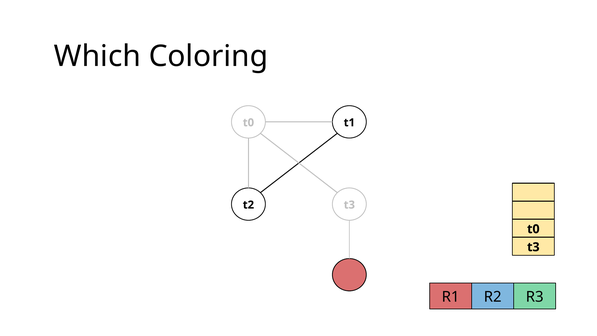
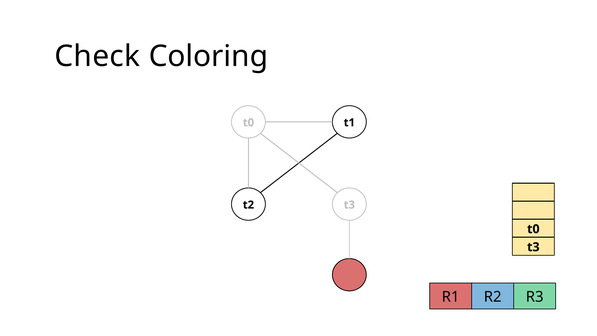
Which: Which -> Check (97, 56)
